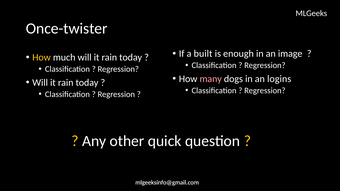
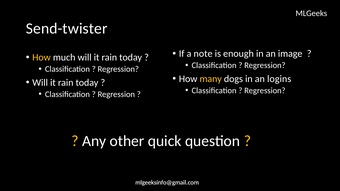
Once-twister: Once-twister -> Send-twister (67, 29)
built: built -> note (203, 54)
many colour: pink -> yellow (211, 79)
